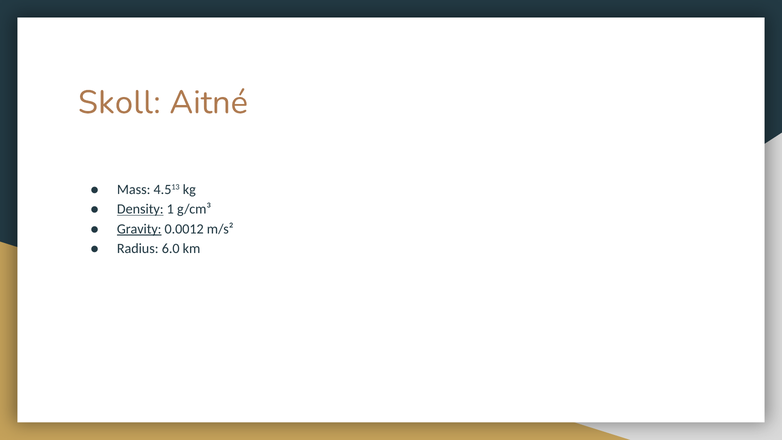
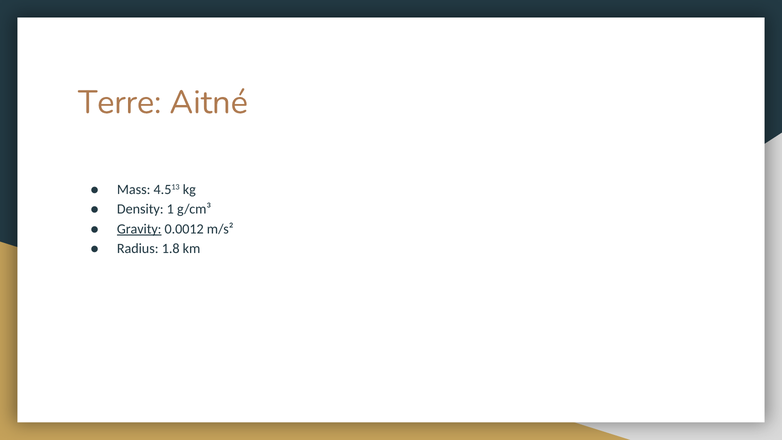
Skoll: Skoll -> Terre (120, 102)
Density underline: present -> none (140, 209)
6.0: 6.0 -> 1.8 (171, 249)
